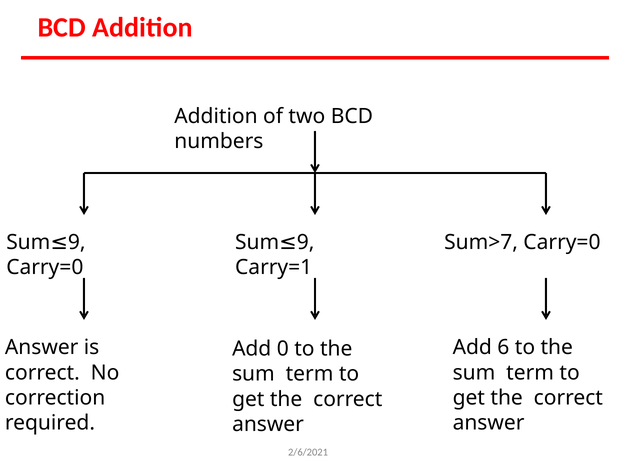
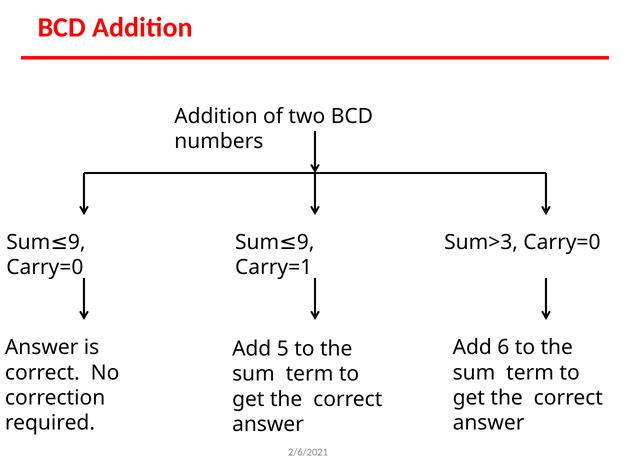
Sum>7: Sum>7 -> Sum>3 (481, 243)
0: 0 -> 5 (283, 349)
